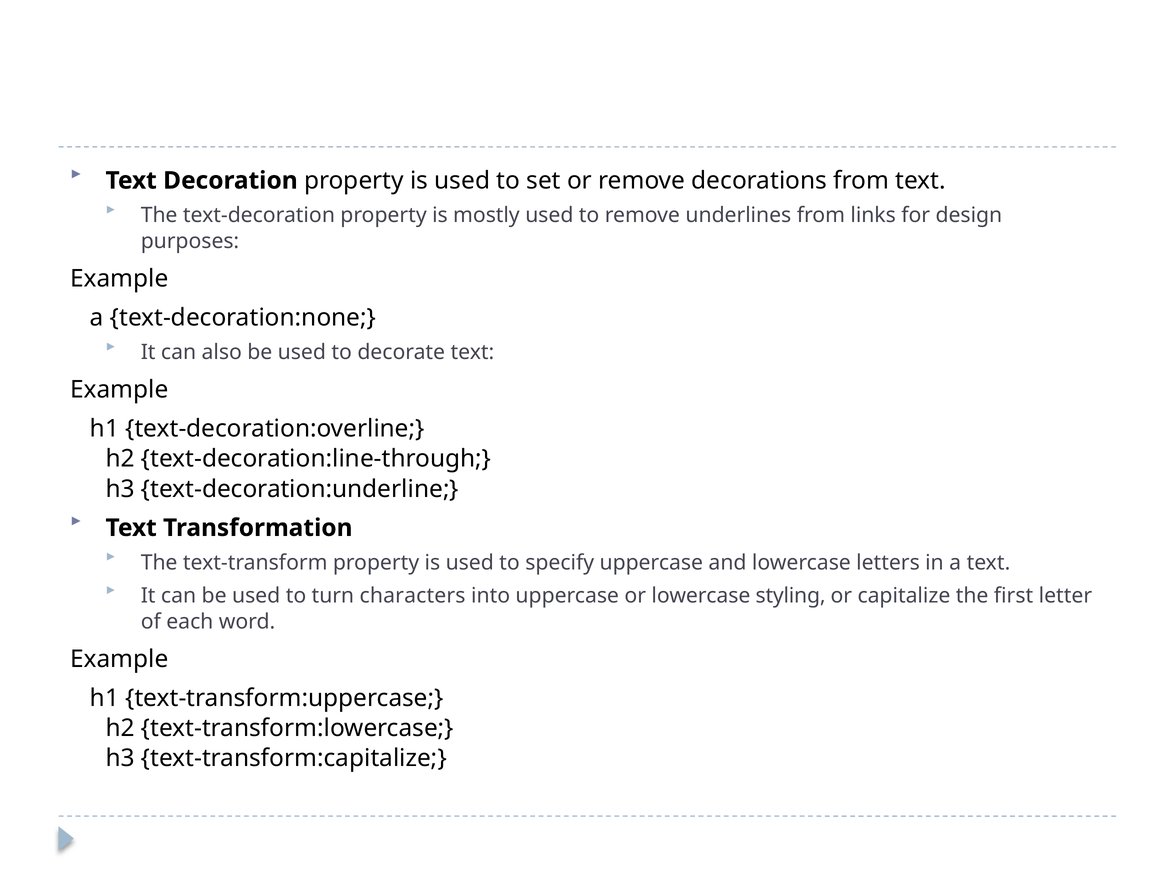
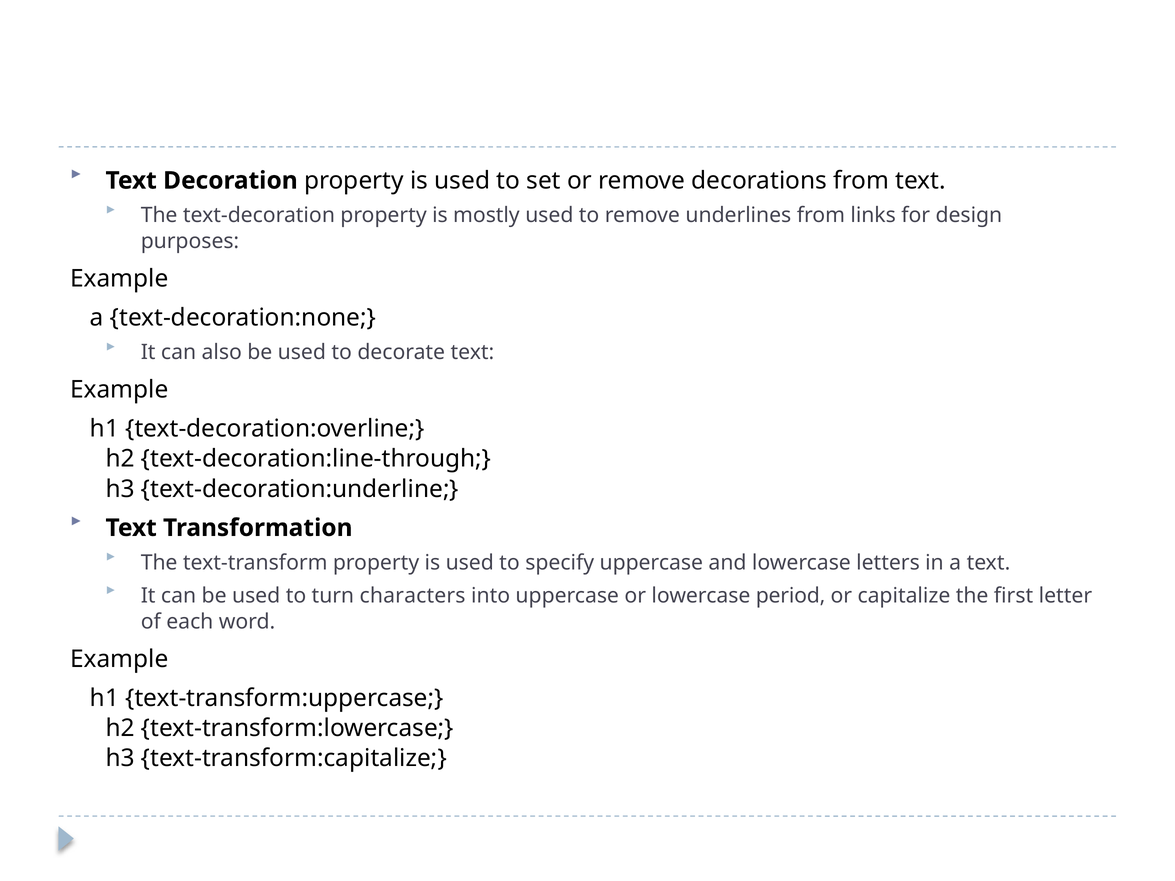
styling: styling -> period (791, 596)
